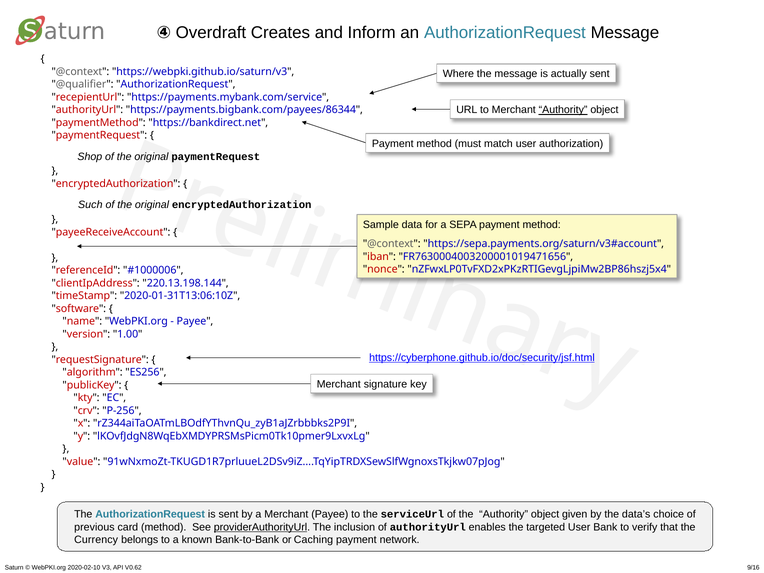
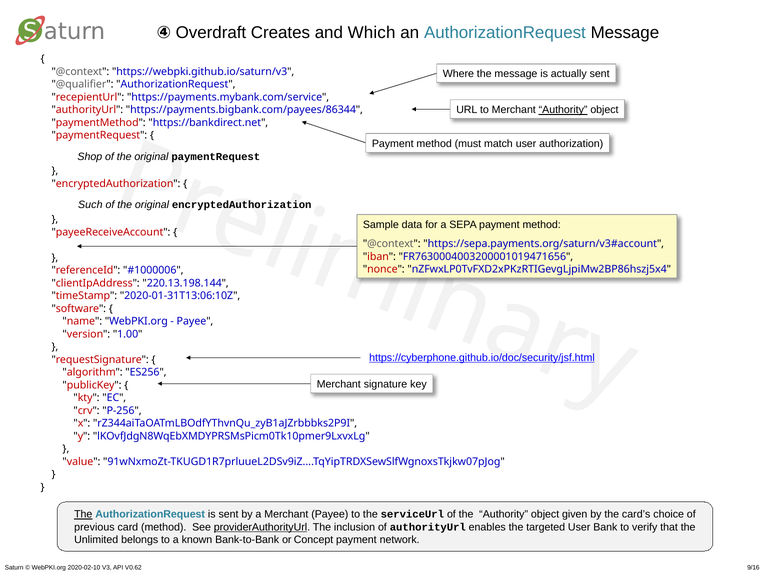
Inform: Inform -> Which (372, 33)
The underline: none -> present (83, 514)
data’s: data’s -> card’s (636, 514)
Currency: Currency -> Unlimited (96, 540)
Caching: Caching -> Concept (314, 540)
